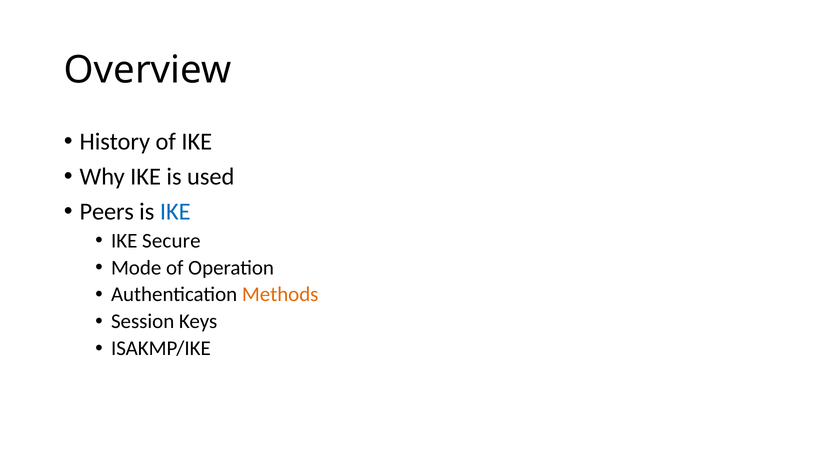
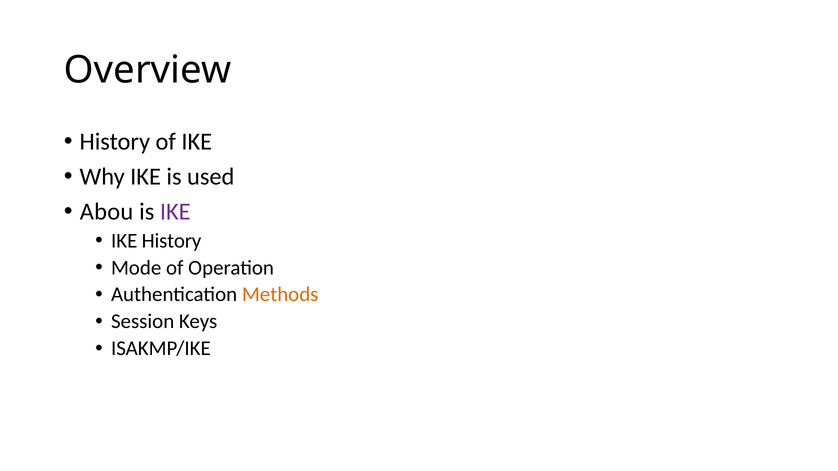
Peers: Peers -> Abou (107, 212)
IKE colour: blue -> purple (175, 212)
IKE Secure: Secure -> History (172, 241)
